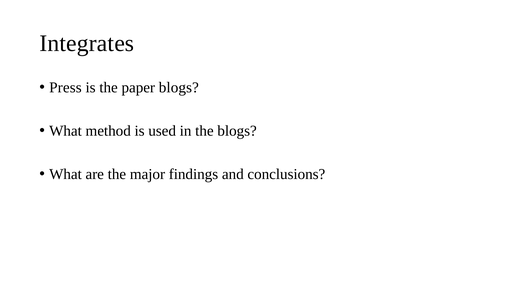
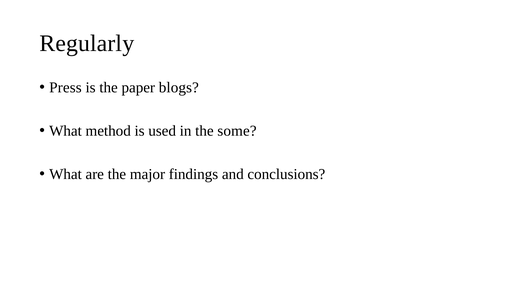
Integrates: Integrates -> Regularly (87, 44)
the blogs: blogs -> some (237, 131)
